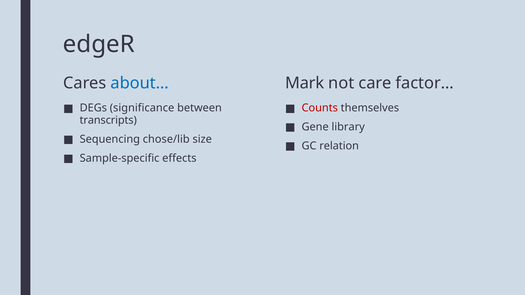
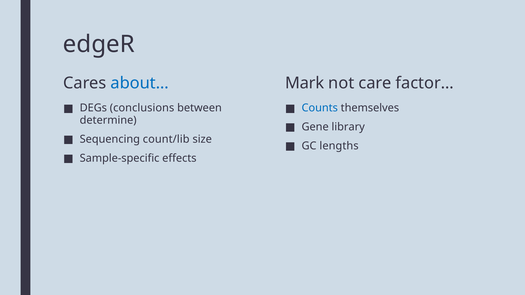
significance: significance -> conclusions (142, 108)
Counts colour: red -> blue (320, 108)
transcripts: transcripts -> determine (108, 120)
chose/lib: chose/lib -> count/lib (166, 139)
relation: relation -> lengths (339, 146)
